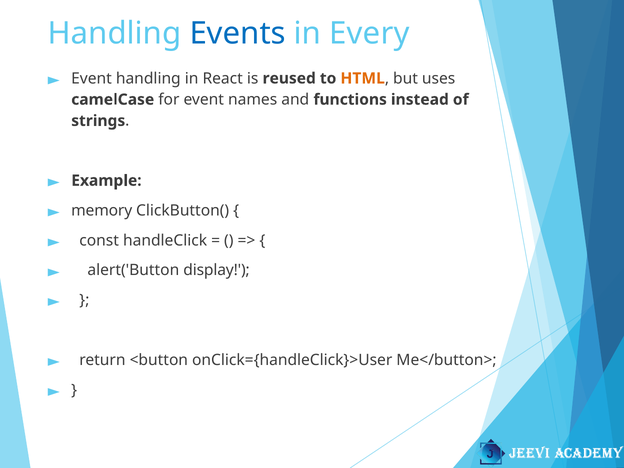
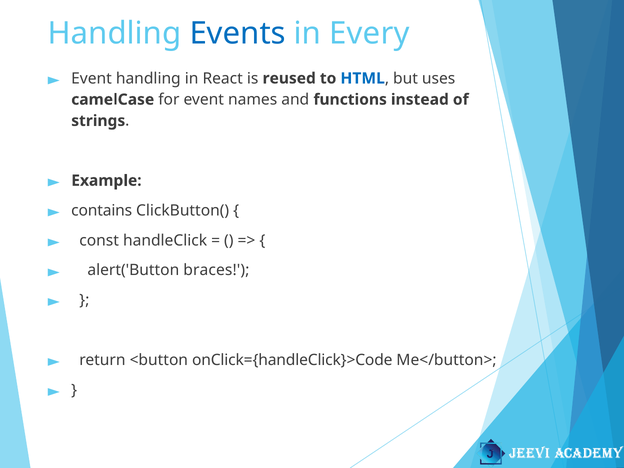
HTML colour: orange -> blue (363, 78)
memory: memory -> contains (102, 211)
display: display -> braces (216, 270)
onClick={handleClick}>User: onClick={handleClick}>User -> onClick={handleClick}>Code (292, 360)
